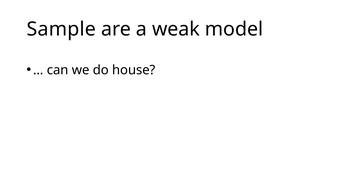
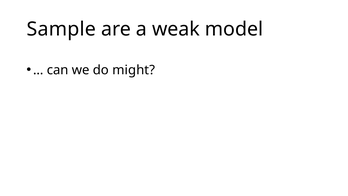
house: house -> might (134, 70)
